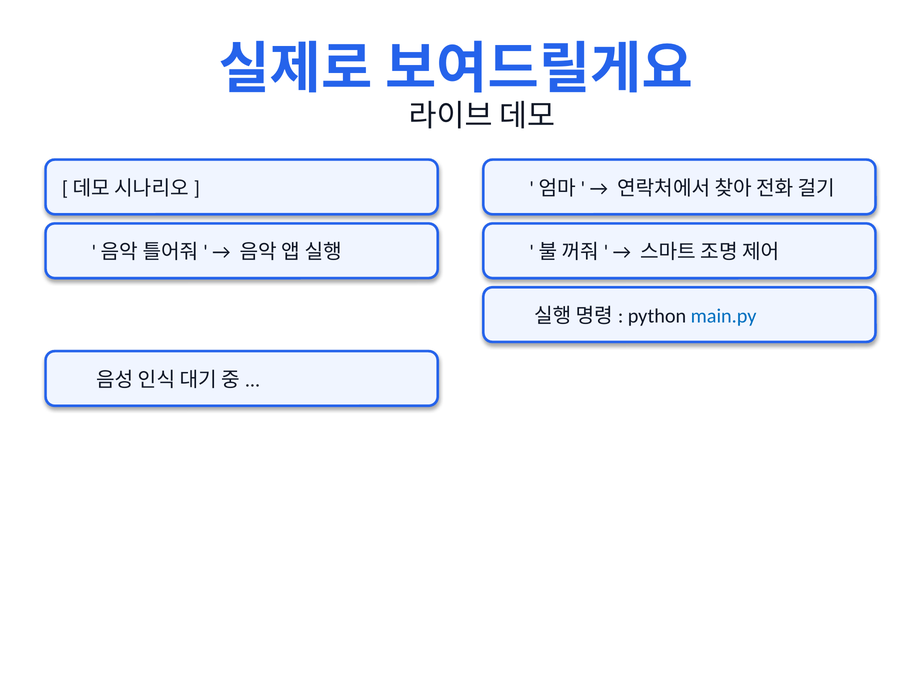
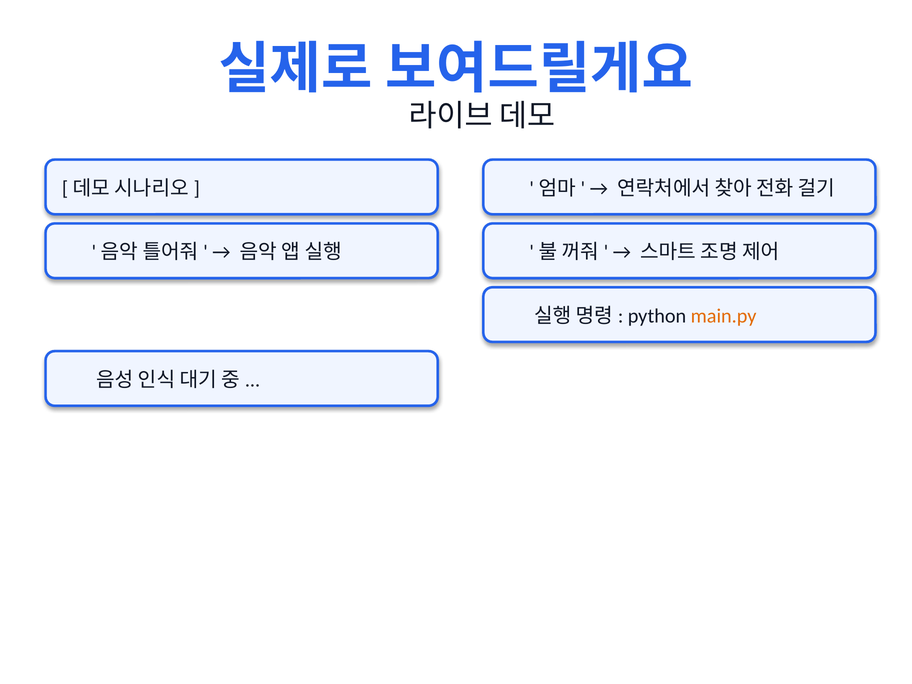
main.py colour: blue -> orange (724, 316)
